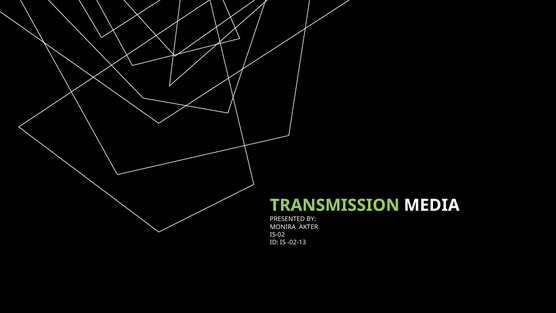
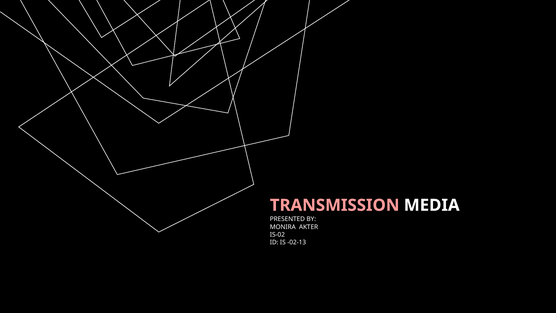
TRANSMISSION colour: light green -> pink (335, 205)
